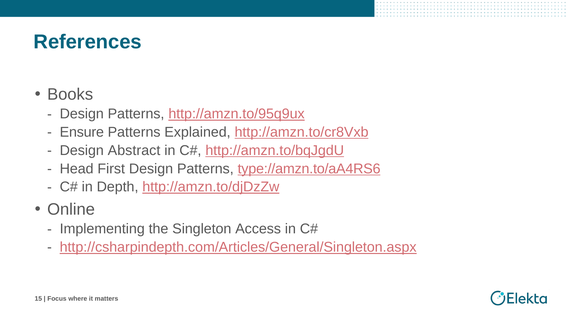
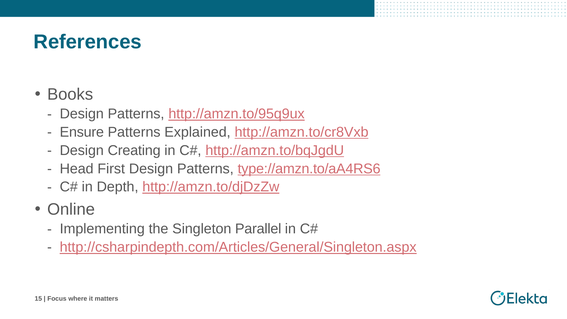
Abstract: Abstract -> Creating (134, 150)
Access: Access -> Parallel (258, 229)
